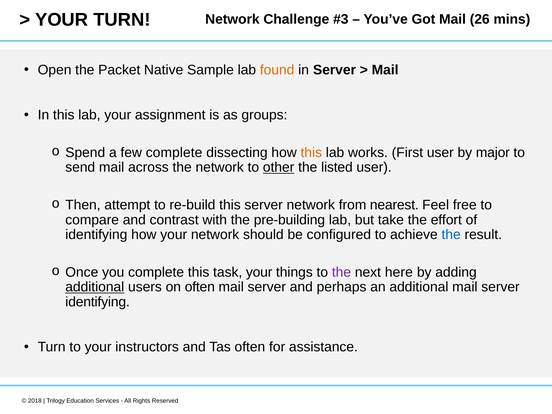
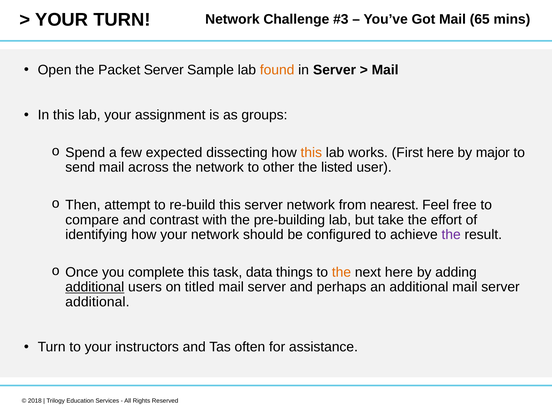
26: 26 -> 65 (480, 19)
Packet Native: Native -> Server (164, 70)
few complete: complete -> expected (174, 153)
First user: user -> here (440, 153)
other underline: present -> none (279, 167)
the colour: blue -> purple (451, 235)
task your: your -> data (259, 272)
the colour: purple -> orange (341, 272)
on often: often -> titled (200, 287)
identifying: identifying -> additional (97, 302)
